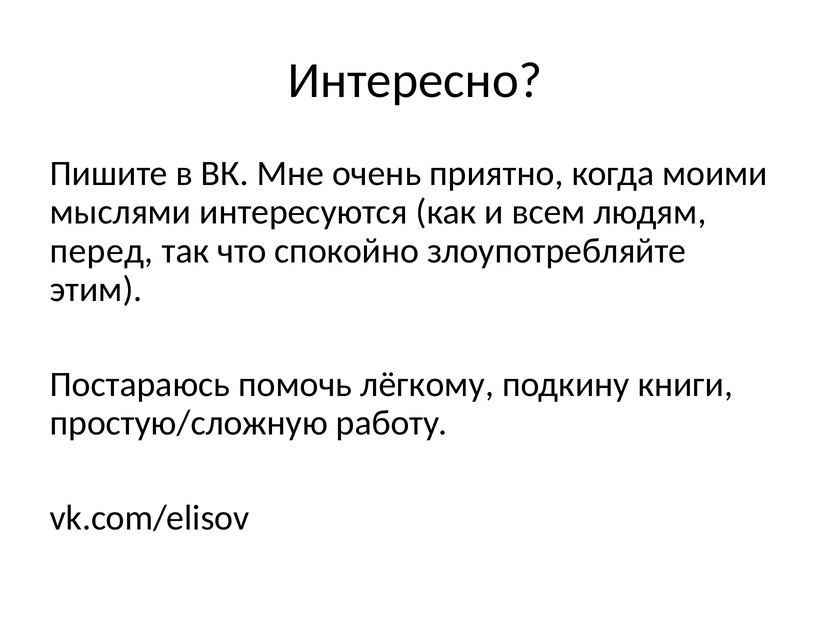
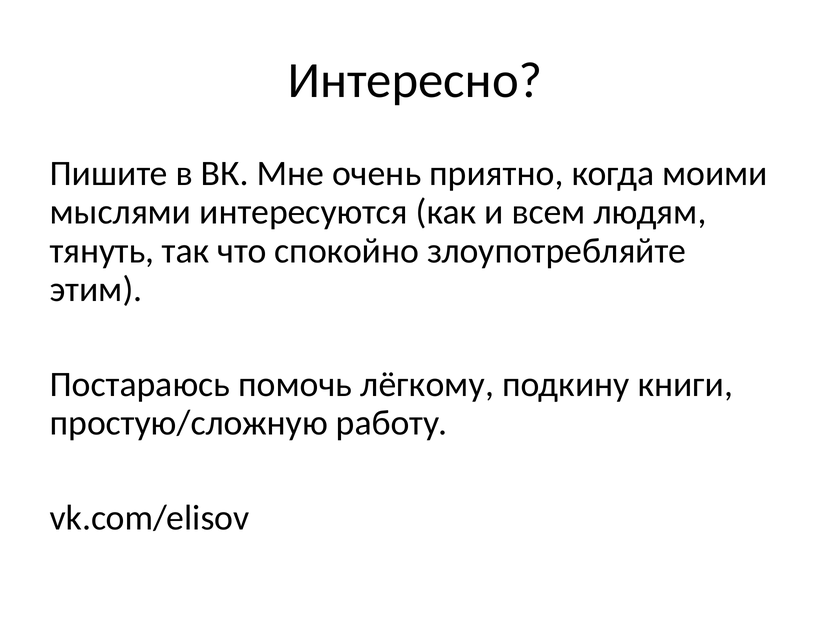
перед: перед -> тянуть (102, 251)
